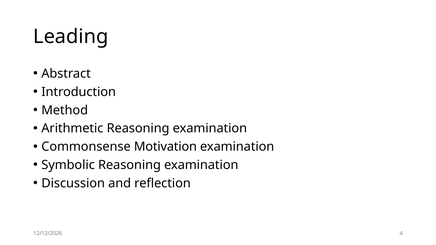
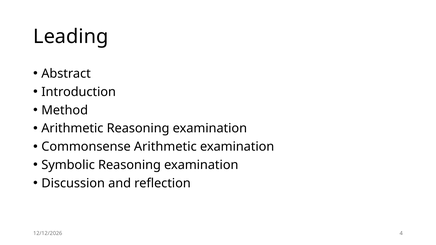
Commonsense Motivation: Motivation -> Arithmetic (165, 147)
